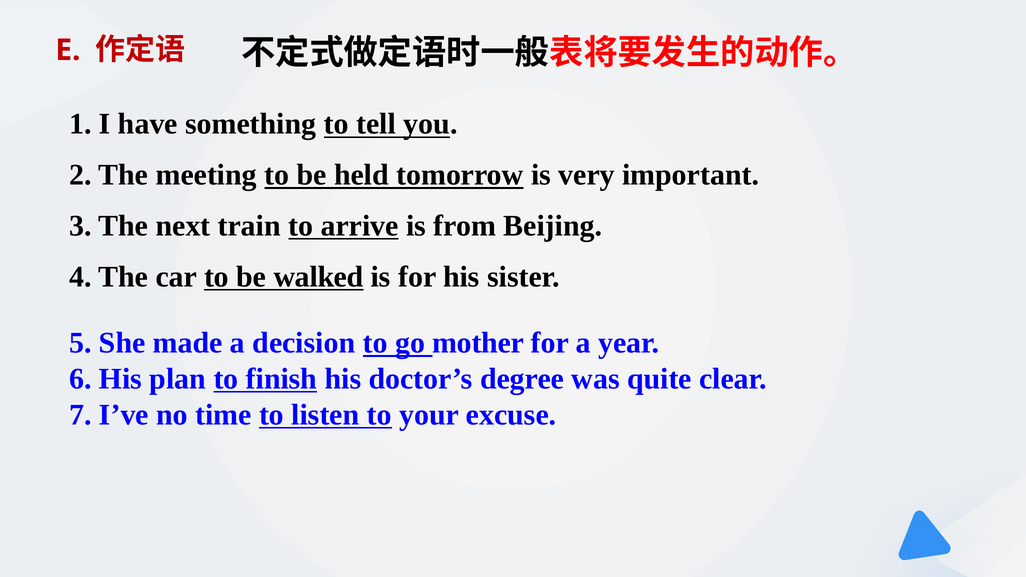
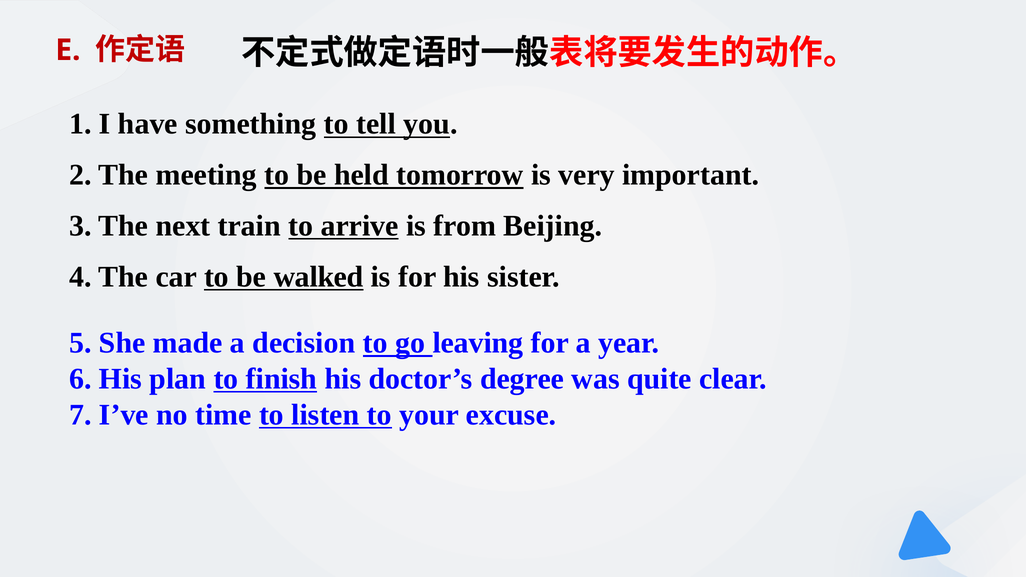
mother: mother -> leaving (478, 343)
